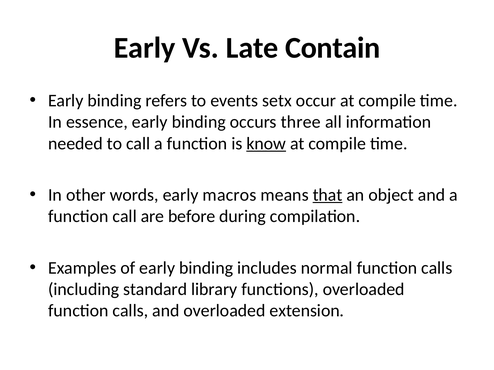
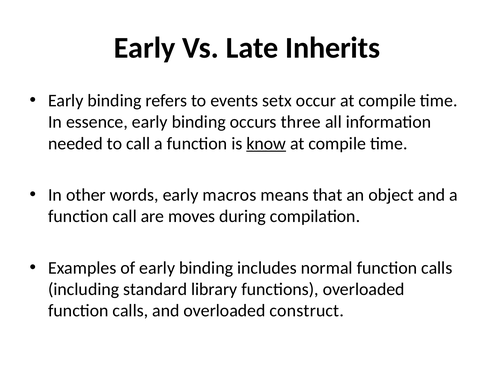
Contain: Contain -> Inherits (333, 48)
that underline: present -> none (328, 195)
before: before -> moves (192, 217)
extension: extension -> construct (307, 311)
